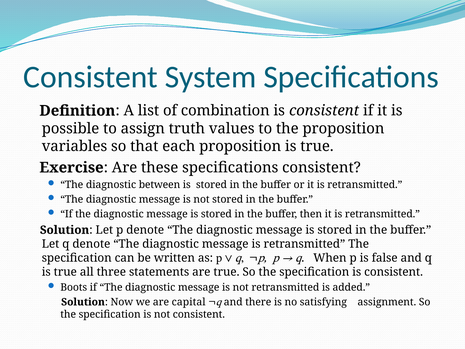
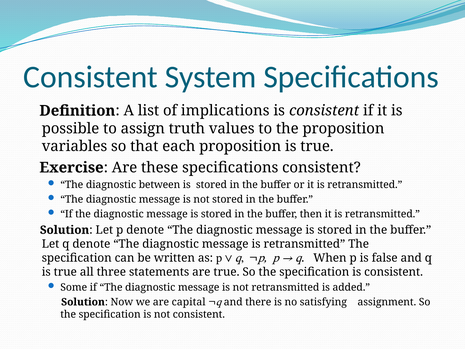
combination: combination -> implications (225, 111)
Boots: Boots -> Some (74, 287)
